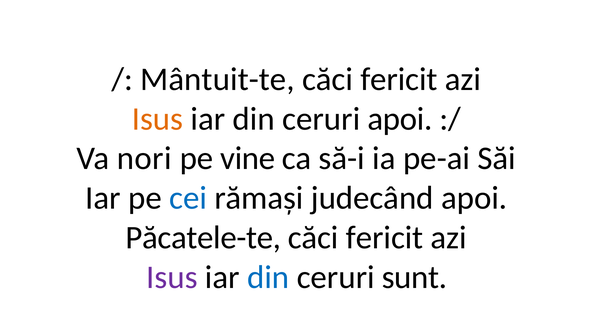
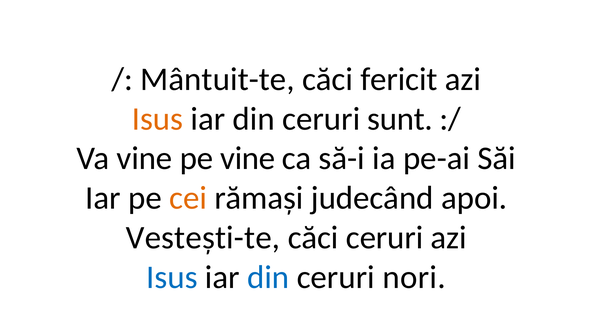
ceruri apoi: apoi -> sunt (400, 119)
Va nori: nori -> vine (144, 158)
cei colour: blue -> orange (188, 198)
Păcatele-te: Păcatele-te -> Vestești-te (203, 237)
fericit: fericit -> ceruri (385, 237)
Isus colour: purple -> blue (172, 277)
sunt: sunt -> nori (414, 277)
